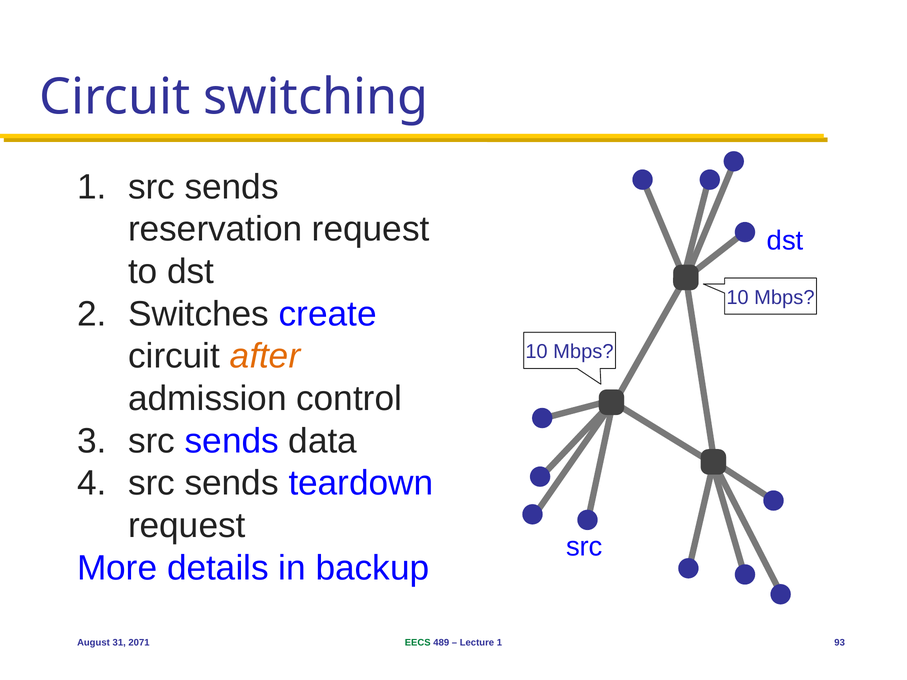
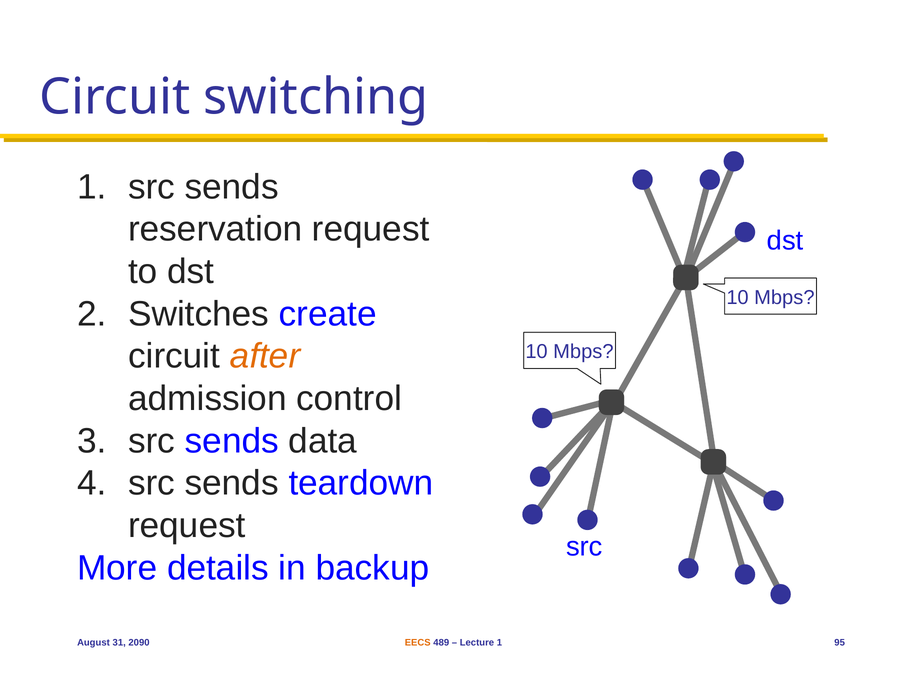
2071: 2071 -> 2090 (139, 643)
EECS colour: green -> orange (418, 643)
93: 93 -> 95 (840, 643)
